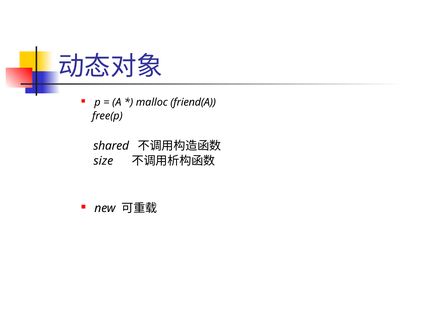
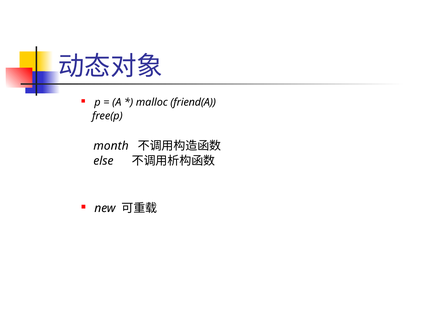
shared: shared -> month (111, 146)
size: size -> else (103, 161)
